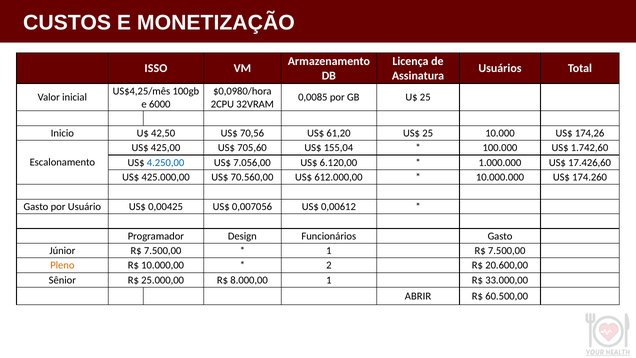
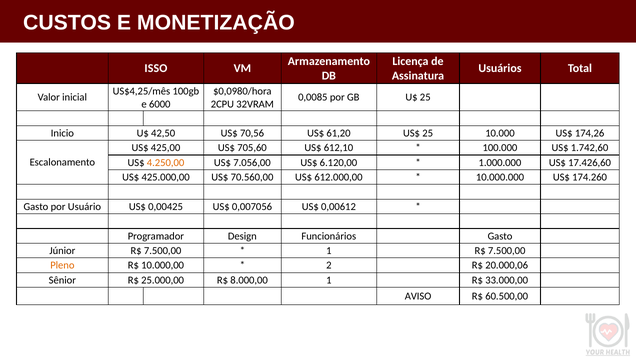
155,04: 155,04 -> 612,10 (338, 148)
4.250,00 colour: blue -> orange (166, 162)
20.600,00: 20.600,00 -> 20.000,06 (507, 265)
ABRIR: ABRIR -> AVISO (418, 296)
